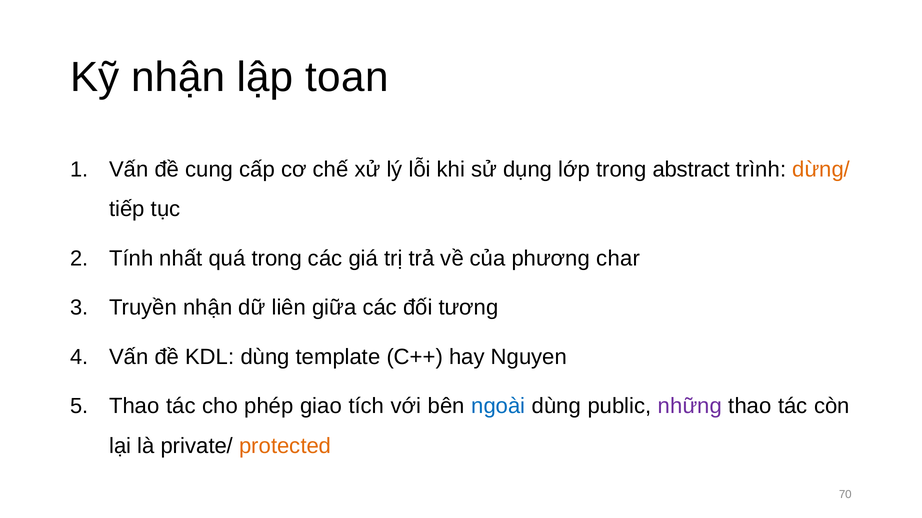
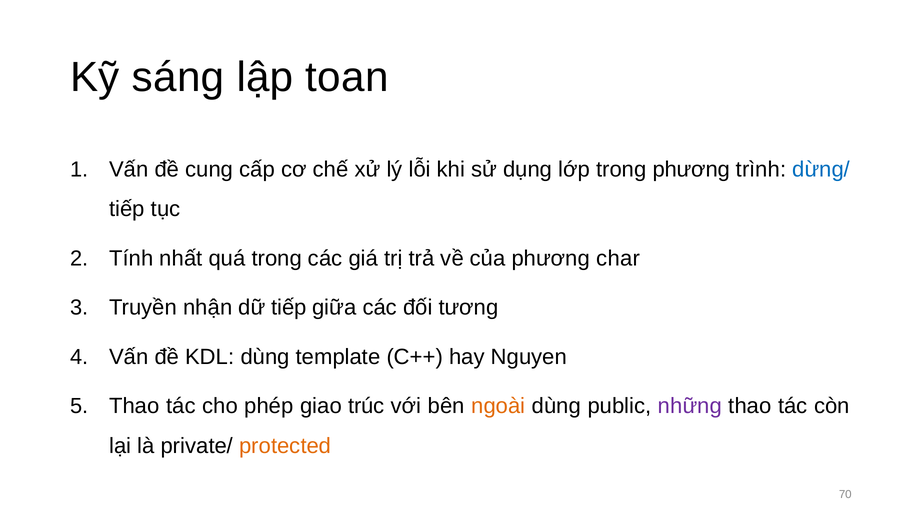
Kỹ nhận: nhận -> sáng (178, 77)
trong abstract: abstract -> phương (691, 170)
dừng/ colour: orange -> blue (821, 170)
dữ liên: liên -> tiếp (289, 308)
tích: tích -> trúc (366, 407)
ngoài colour: blue -> orange (498, 407)
